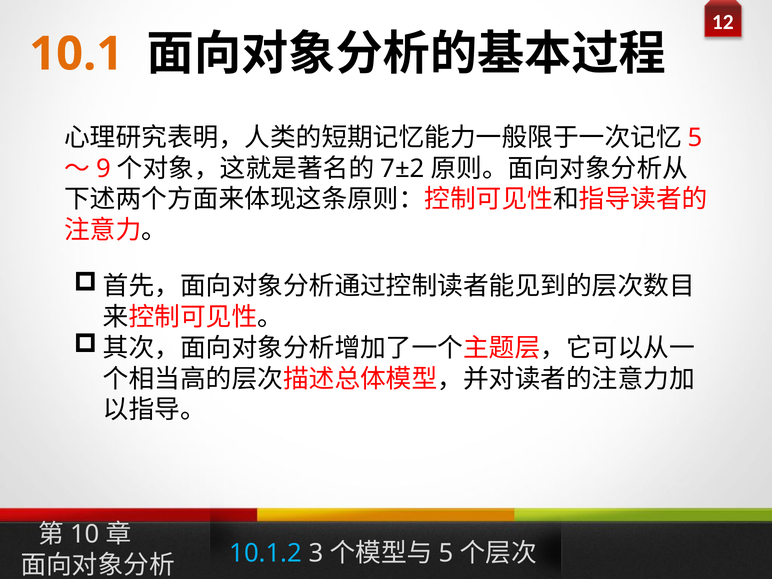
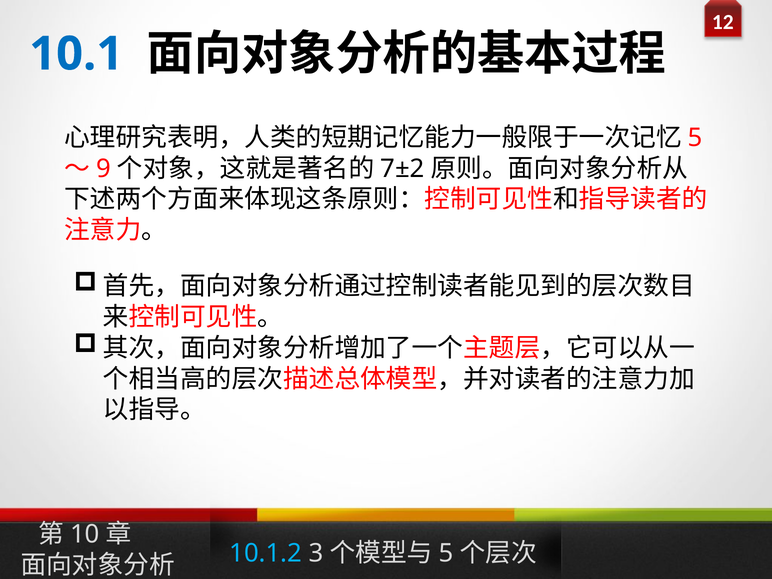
10.1 colour: orange -> blue (76, 54)
